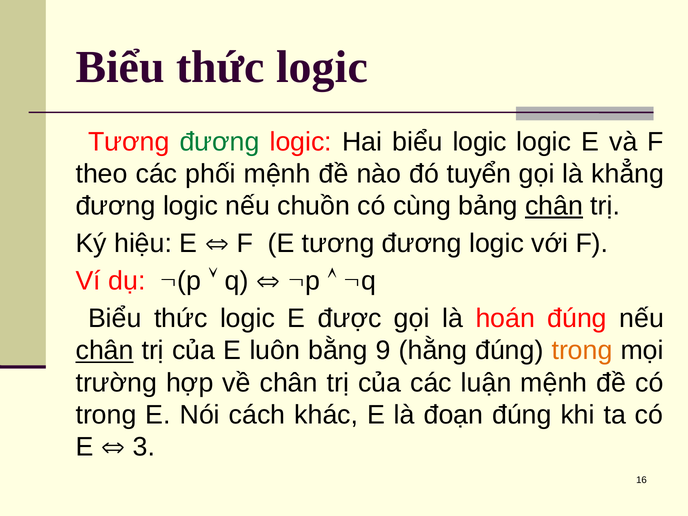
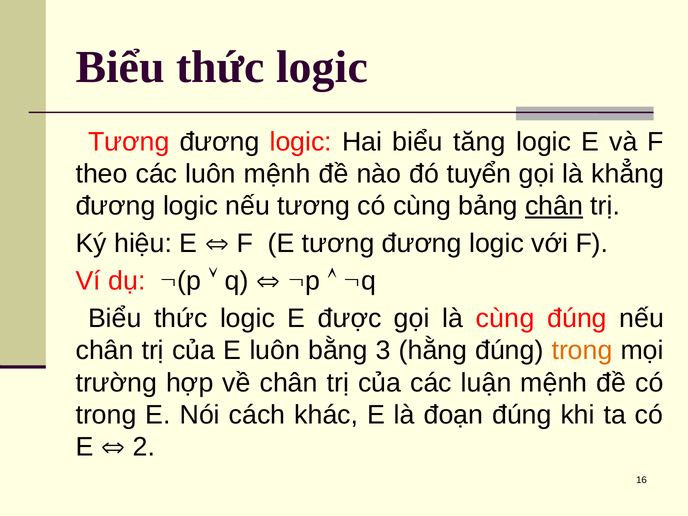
đương colour: green -> black (220, 142)
biểu logic: logic -> tăng (479, 142)
các phối: phối -> luôn (211, 174)
nếu chuồn: chuồn -> tương (314, 206)
là hoán: hoán -> cùng (505, 318)
chân underline: present -> none (105, 351)
9: 9 -> 3 (383, 351)
3: 3 -> 2 (144, 447)
